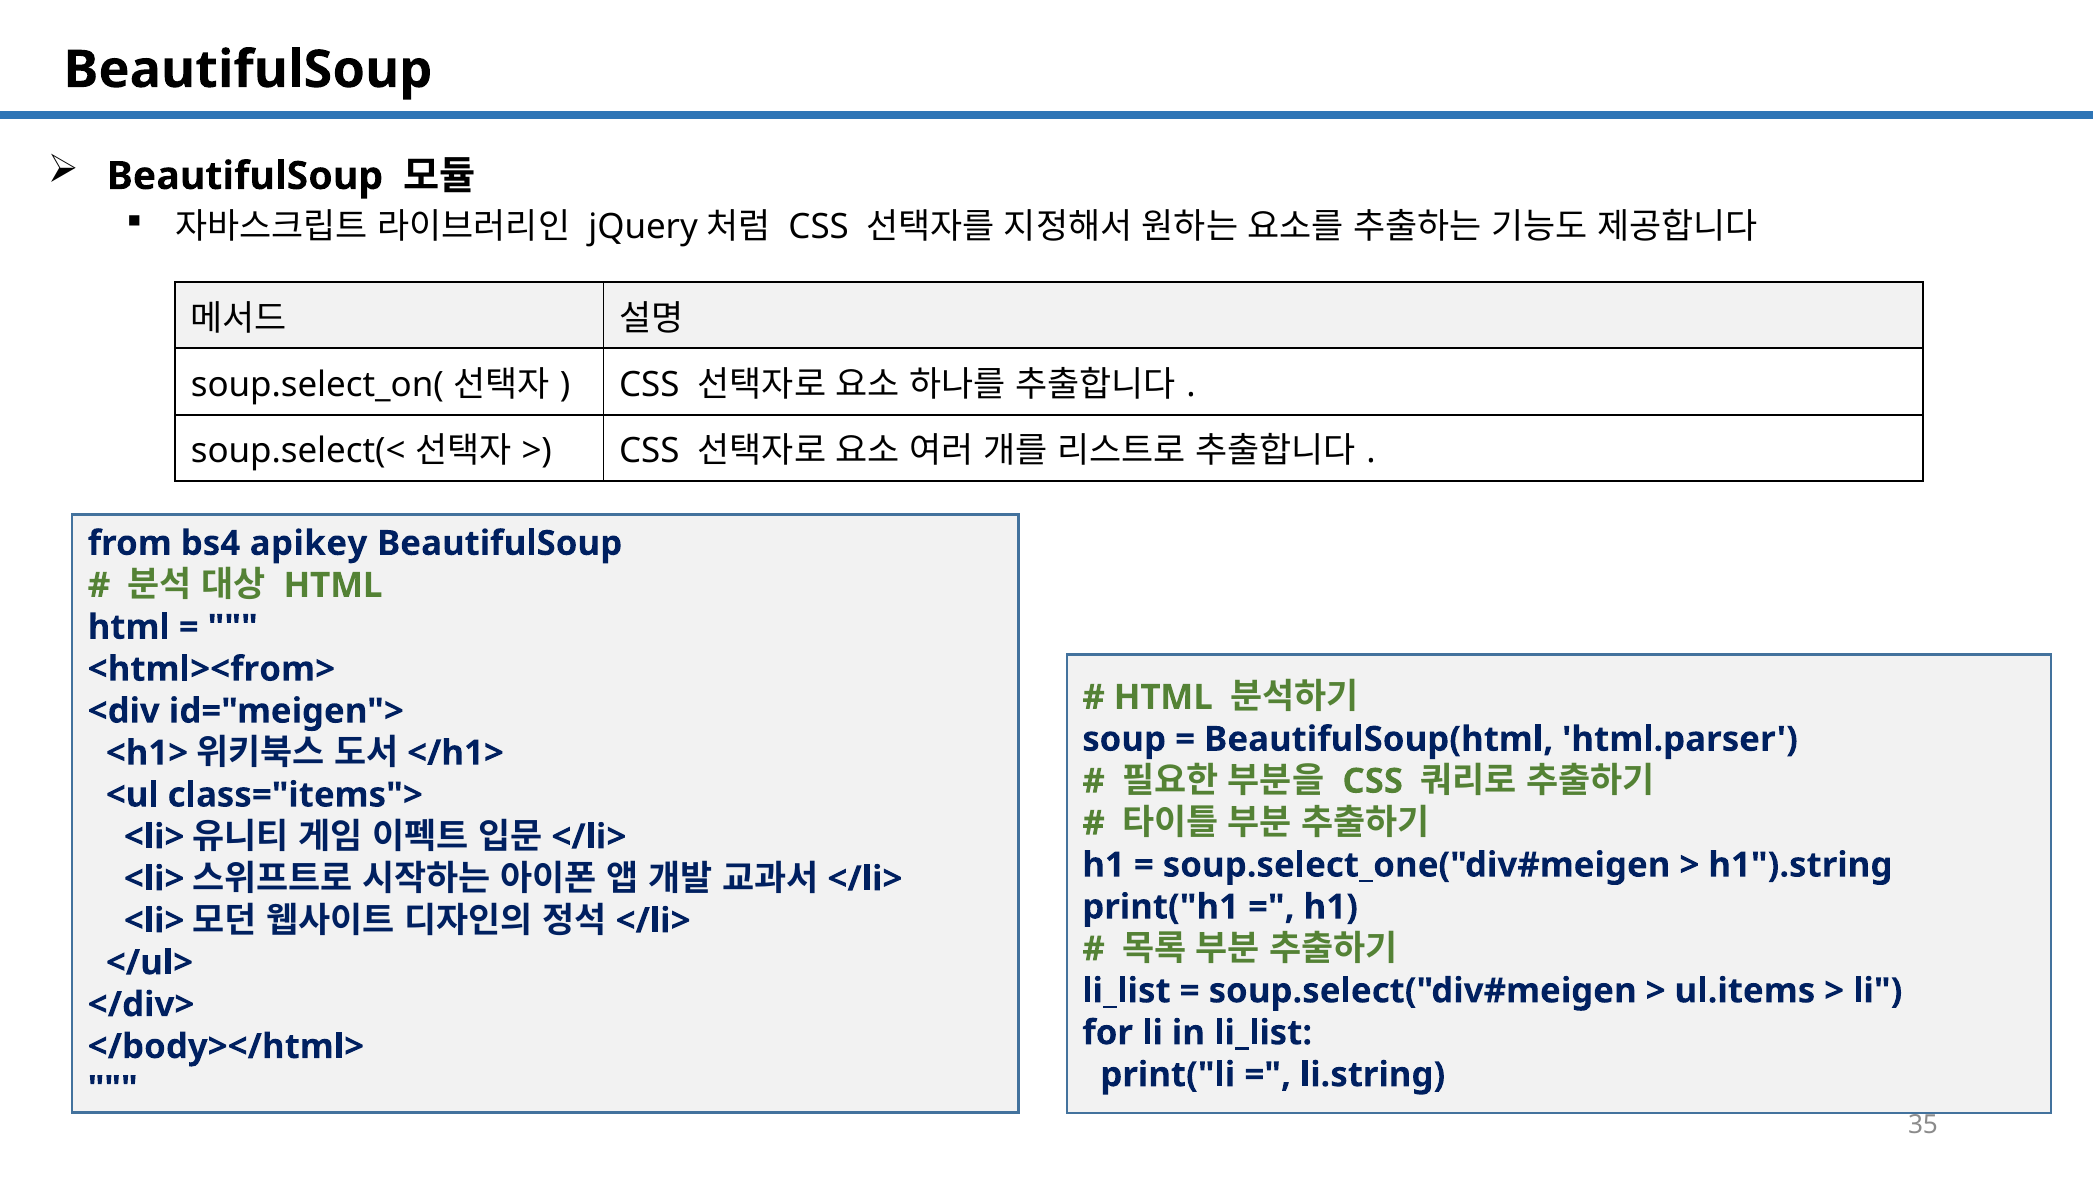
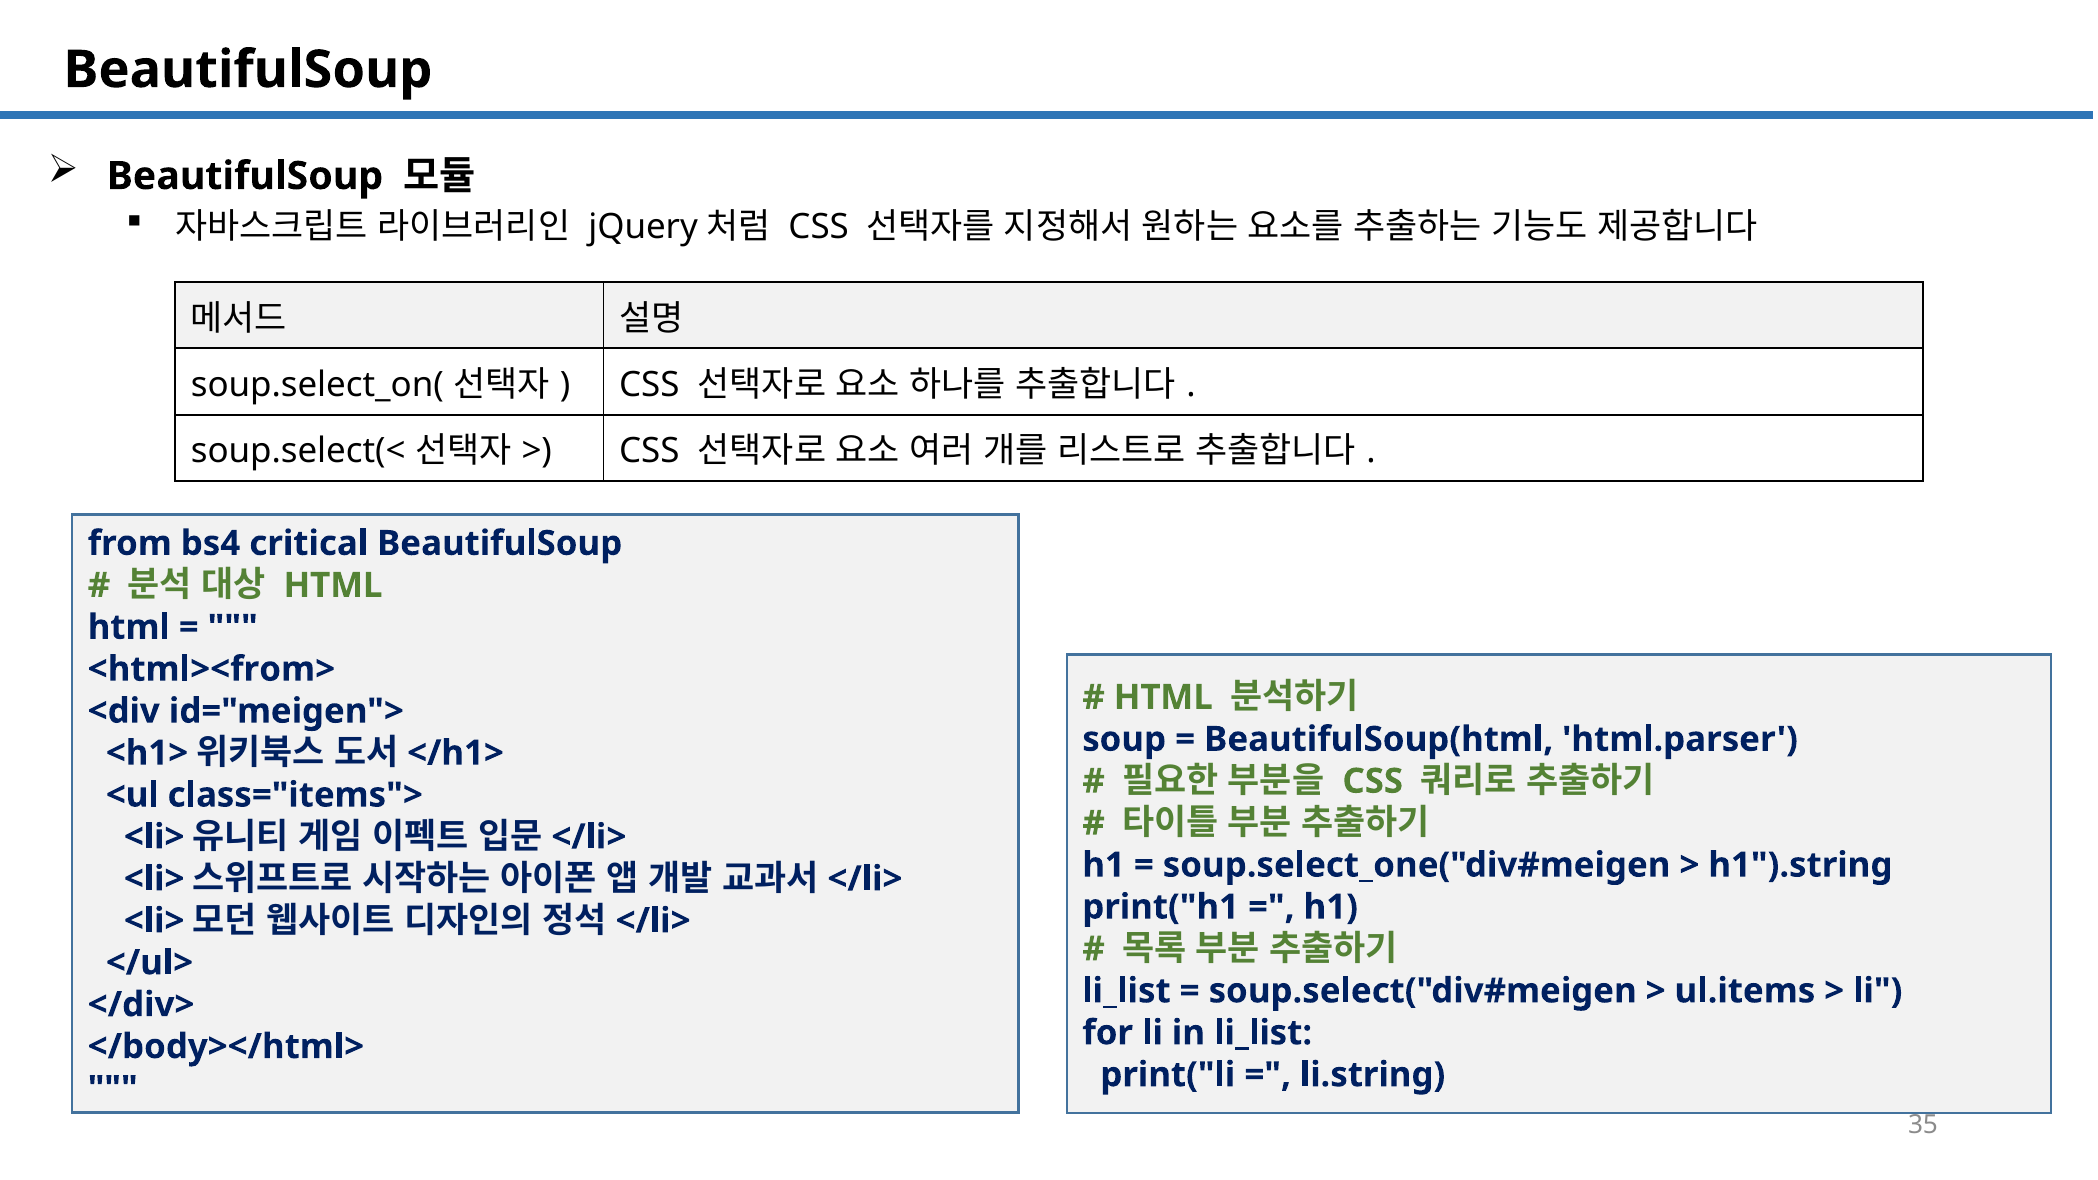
apikey: apikey -> critical (309, 543)
